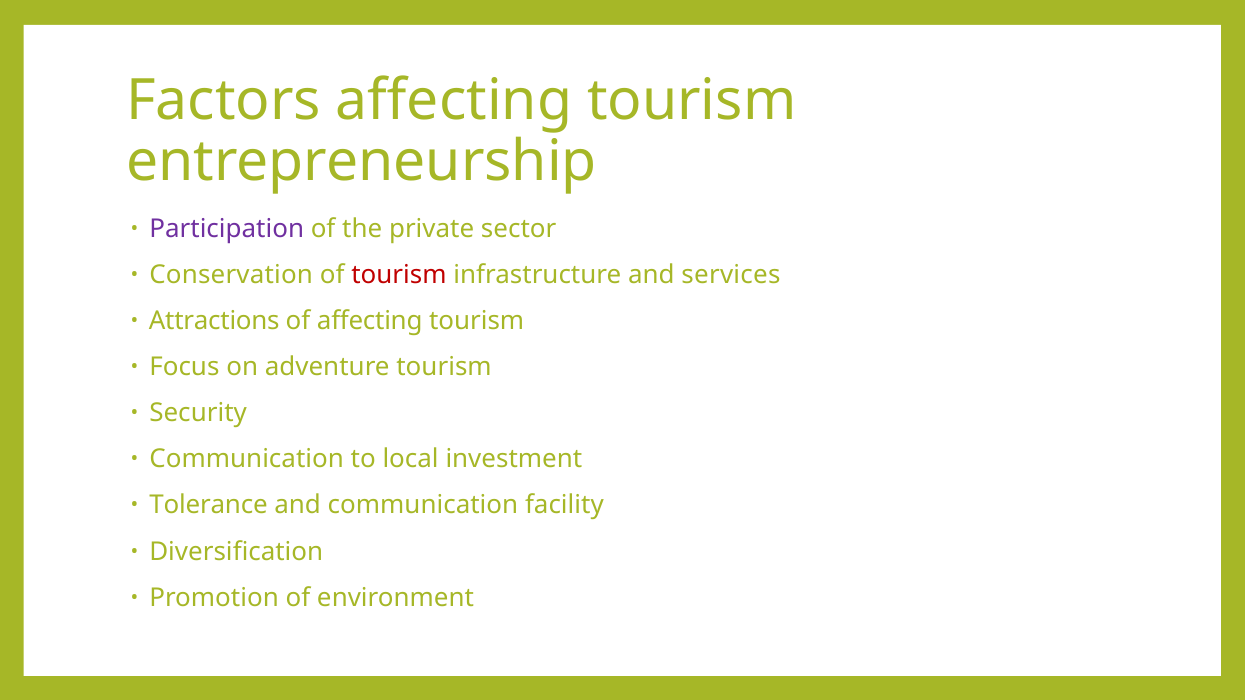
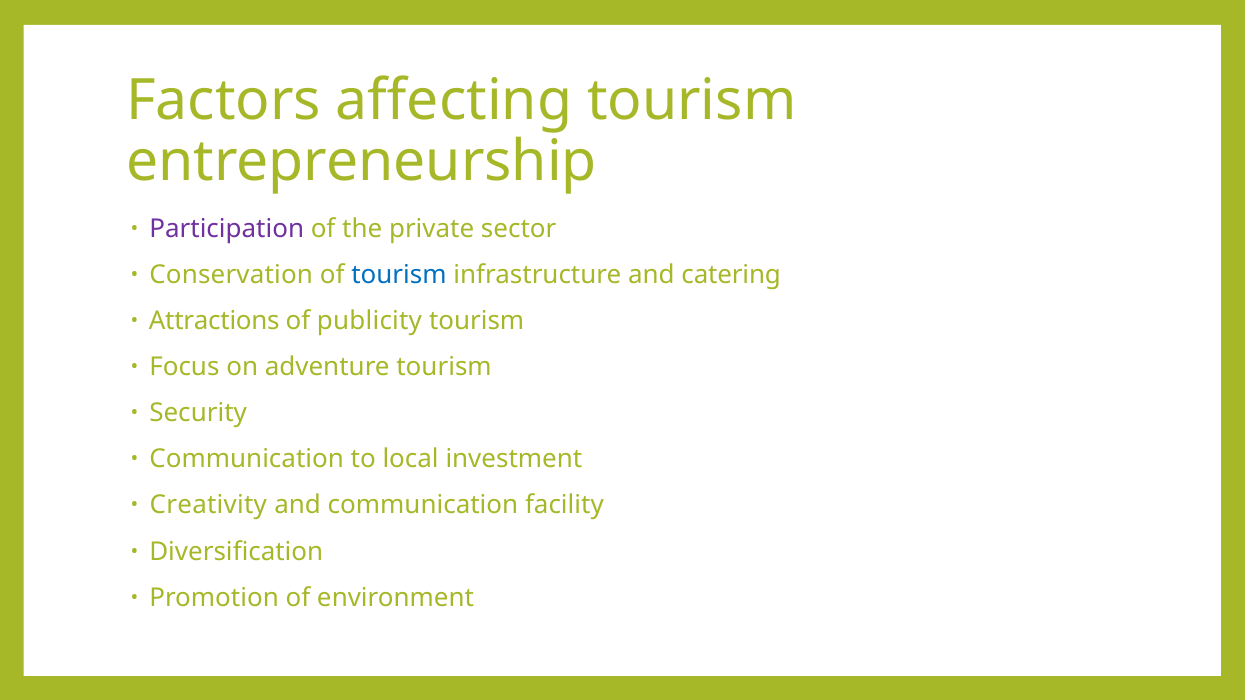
tourism colour: red -> blue (399, 275)
services: services -> catering (731, 275)
of affecting: affecting -> publicity (369, 321)
Tolerance: Tolerance -> Creativity (208, 506)
